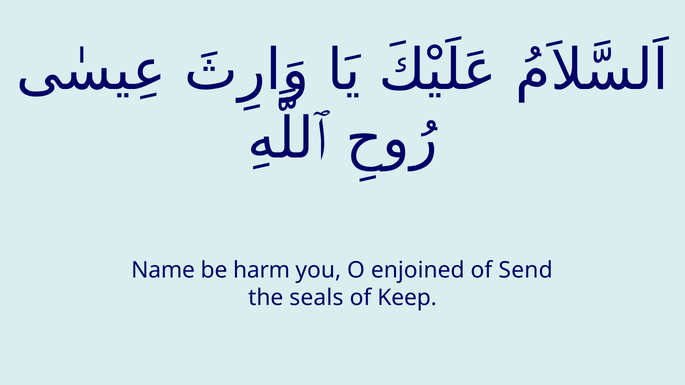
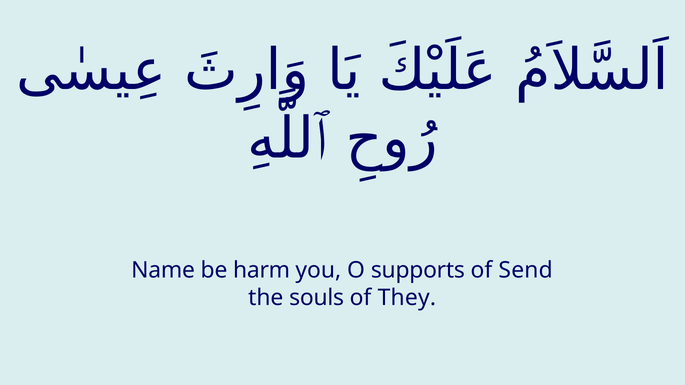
enjoined: enjoined -> supports (418, 270)
seals: seals -> souls (317, 298)
Keep: Keep -> They (407, 298)
